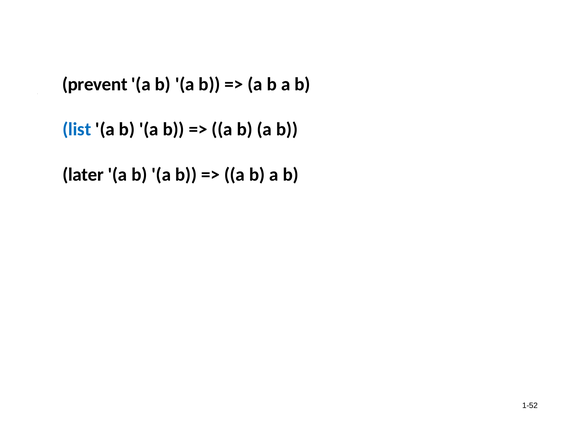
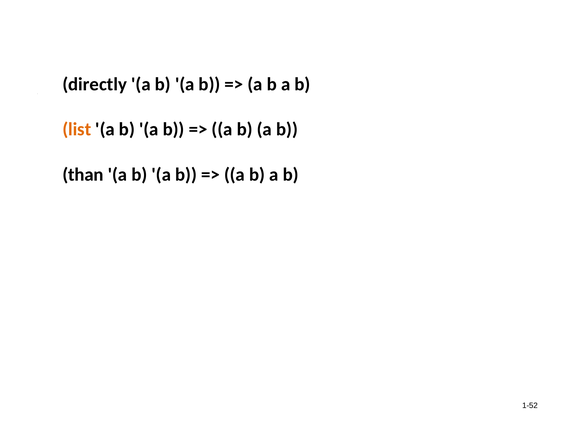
prevent: prevent -> directly (95, 84)
list colour: blue -> orange (77, 129)
later: later -> than (83, 174)
